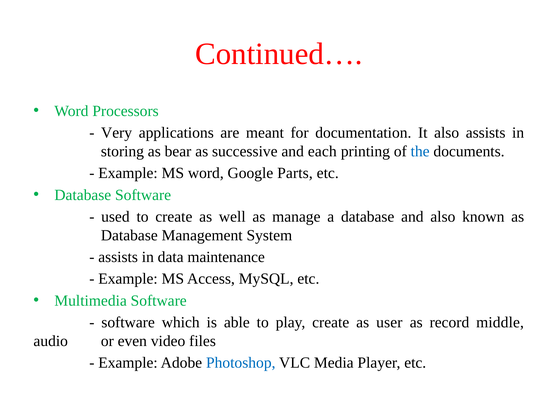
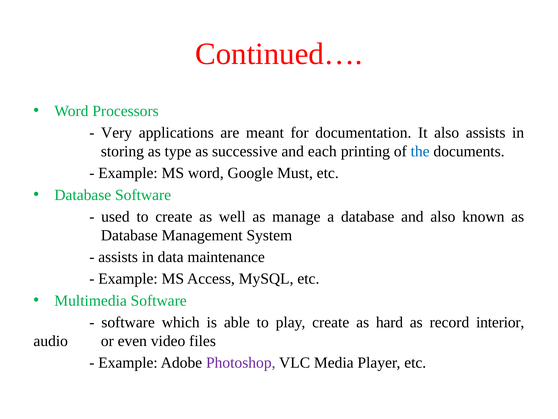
bear: bear -> type (178, 151)
Parts: Parts -> Must (295, 173)
user: user -> hard (389, 322)
middle: middle -> interior (500, 322)
Photoshop colour: blue -> purple (241, 362)
